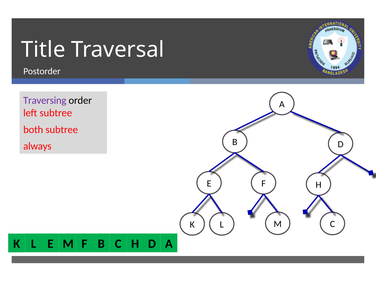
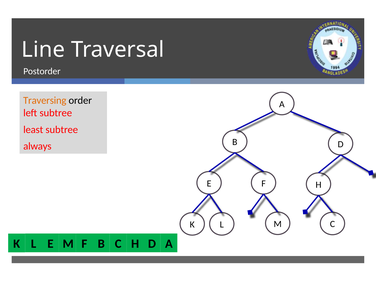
Title: Title -> Line (43, 50)
Traversing colour: purple -> orange (45, 100)
both: both -> least (33, 130)
